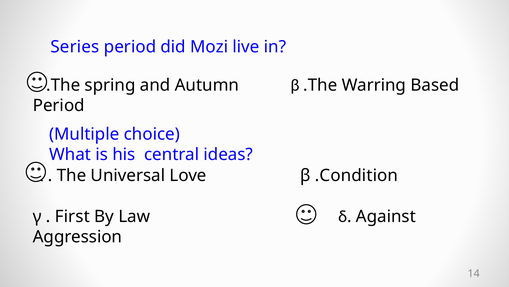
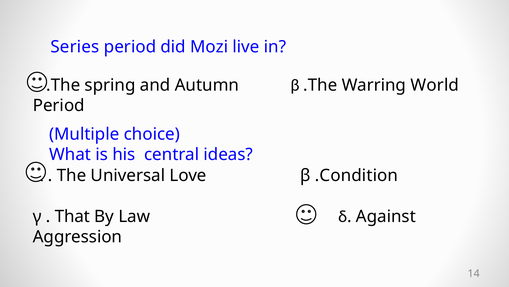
Based: Based -> World (435, 85)
First: First -> That (72, 216)
